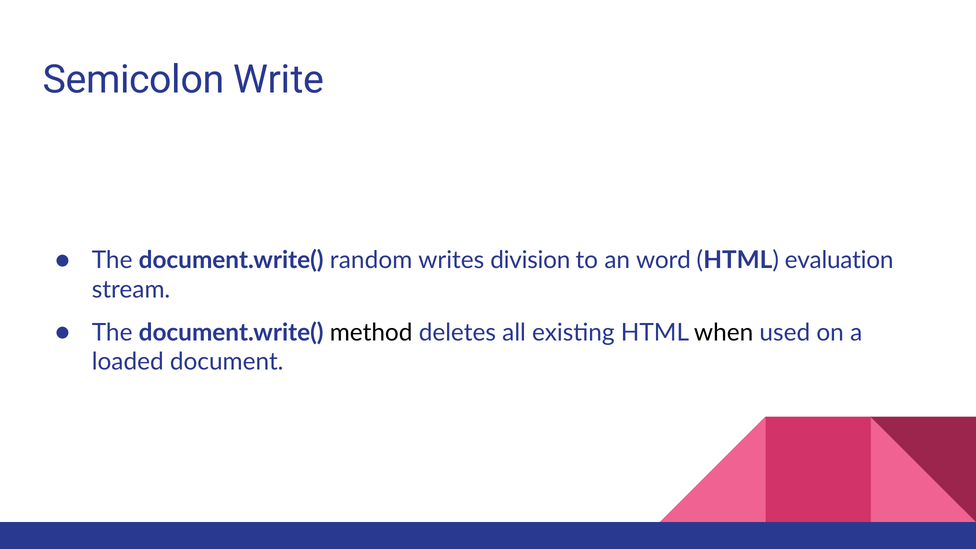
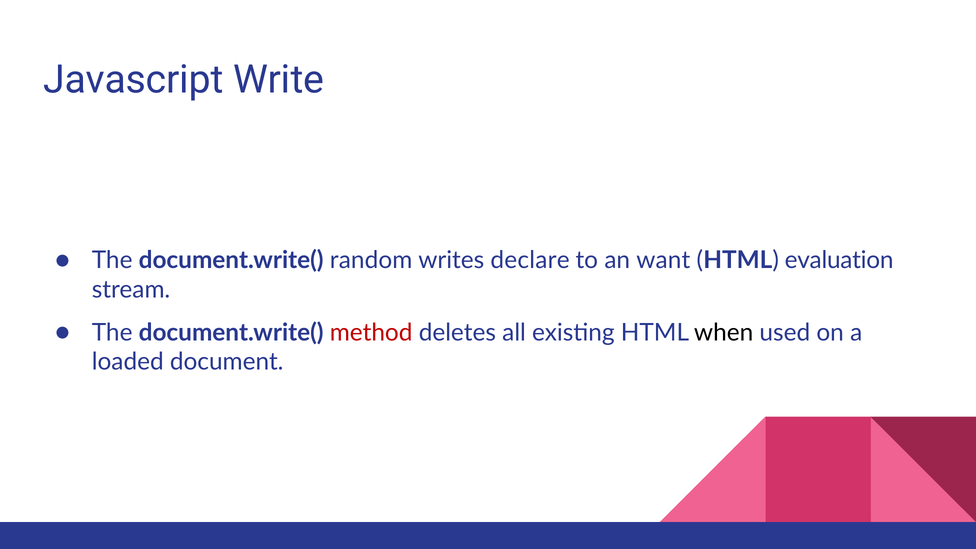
Semicolon: Semicolon -> Javascript (133, 80)
division: division -> declare (530, 260)
word: word -> want (663, 260)
method colour: black -> red (371, 333)
